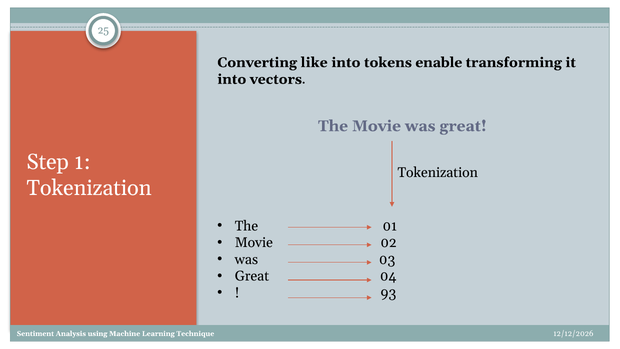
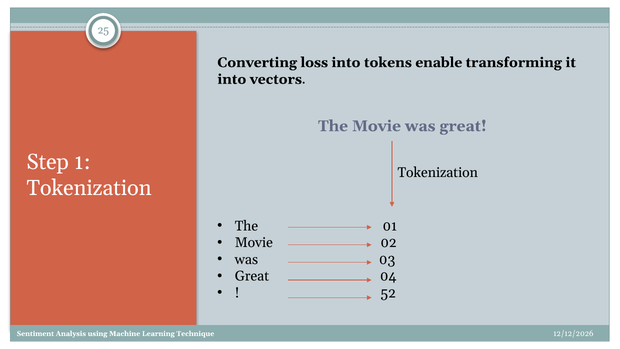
like: like -> loss (314, 62)
93: 93 -> 52 (388, 293)
